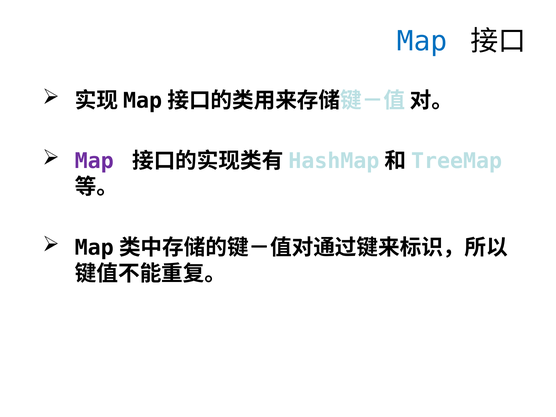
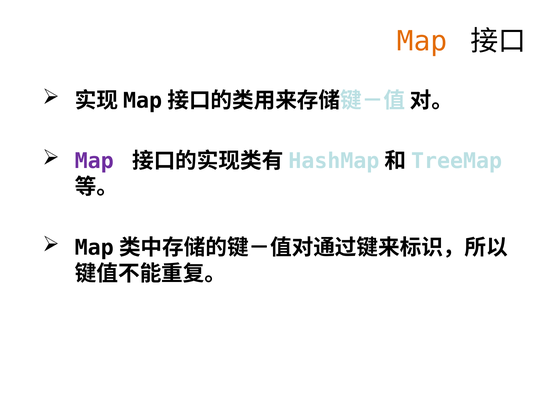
Map colour: blue -> orange (422, 41)
